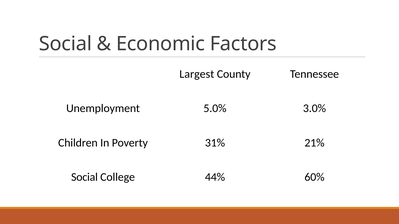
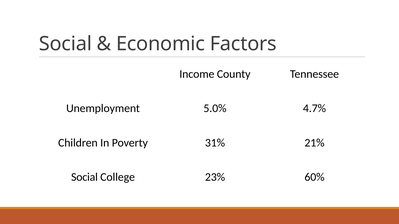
Largest: Largest -> Income (197, 74)
3.0%: 3.0% -> 4.7% (314, 109)
44%: 44% -> 23% (215, 177)
